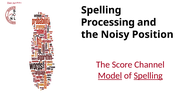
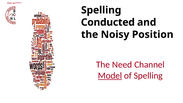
Processing: Processing -> Conducted (108, 22)
Score: Score -> Need (122, 65)
Spelling underline: present -> none (148, 76)
